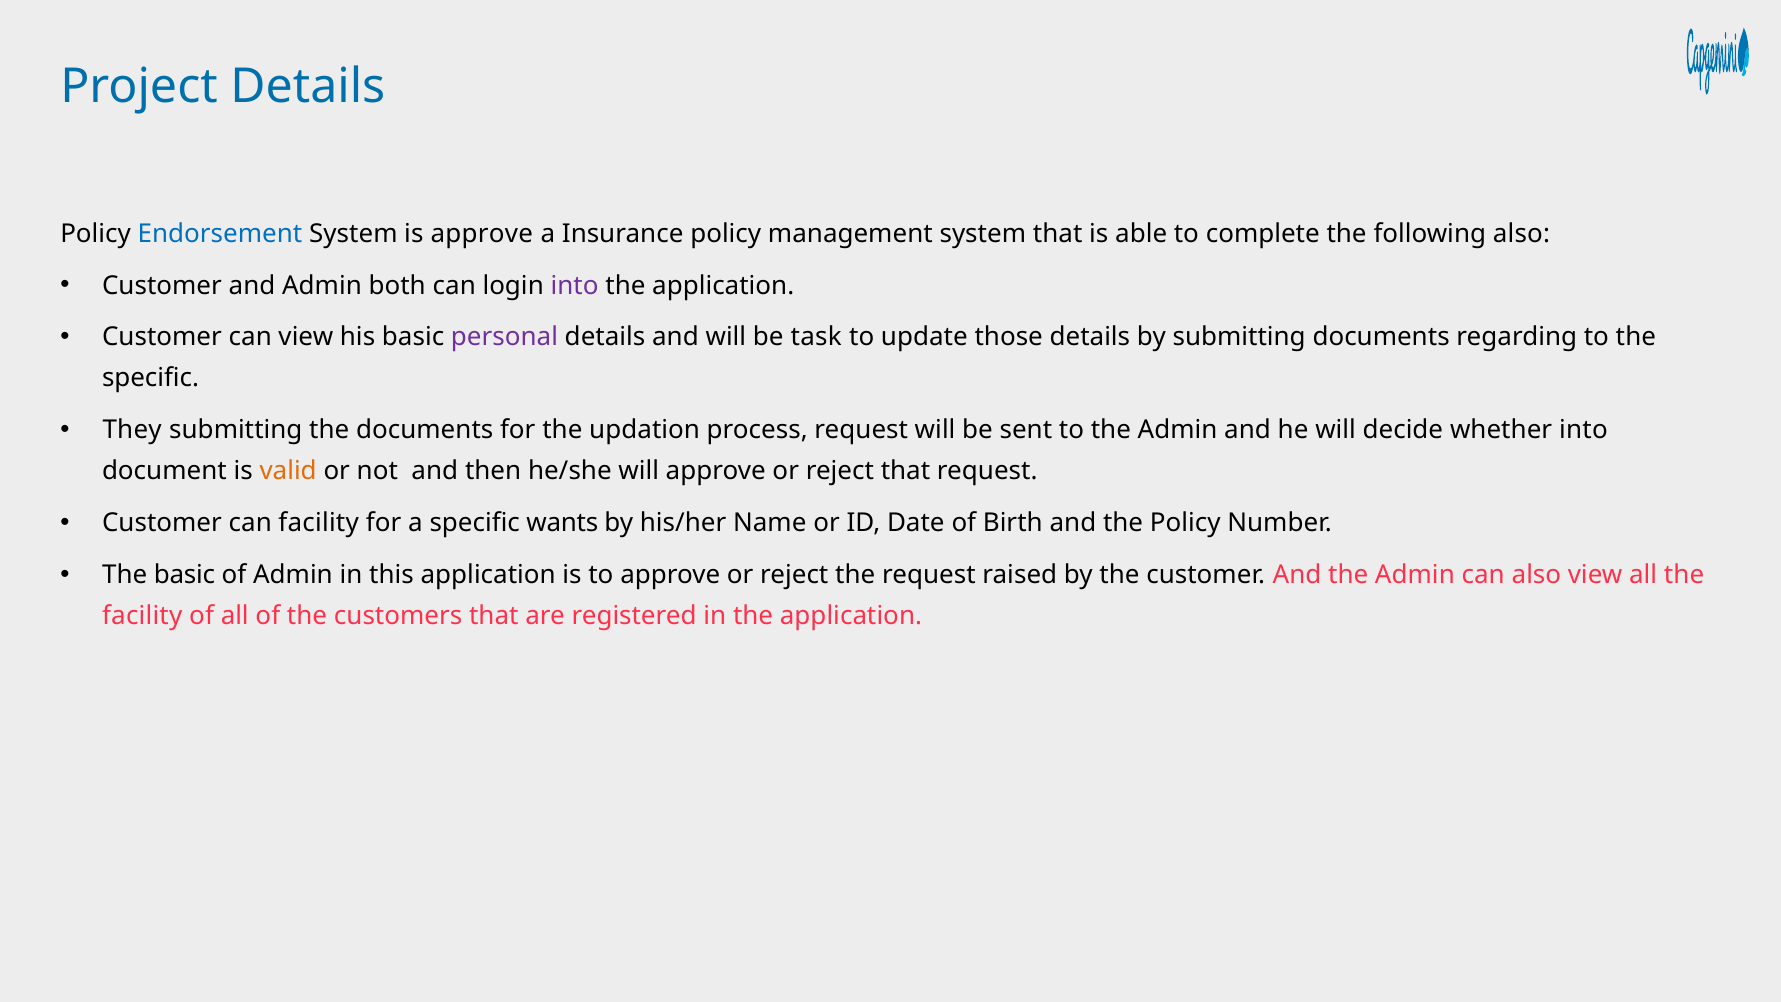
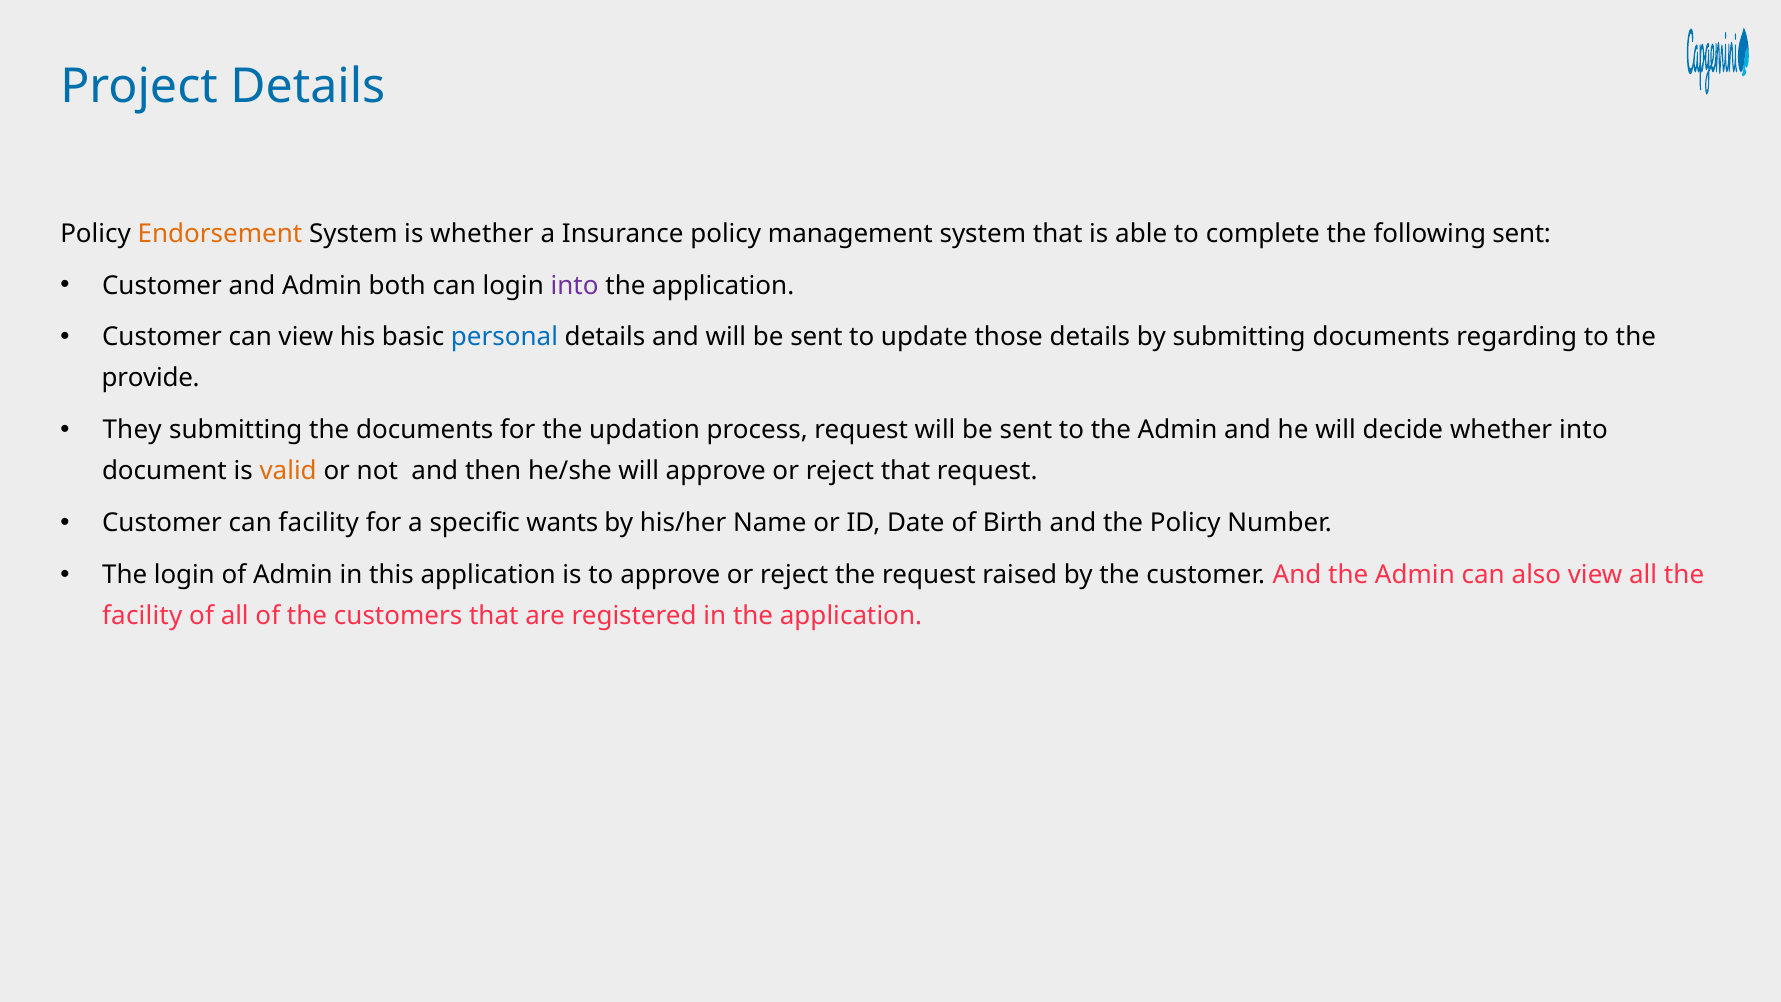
Endorsement colour: blue -> orange (220, 233)
is approve: approve -> whether (482, 233)
following also: also -> sent (1522, 233)
personal colour: purple -> blue (504, 337)
and will be task: task -> sent (816, 337)
specific: specific -> provide (151, 378)
The basic: basic -> login (184, 575)
